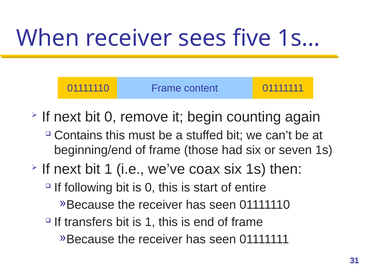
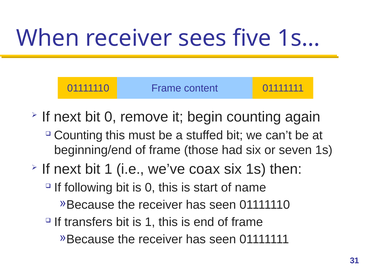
Contains: Contains -> Counting (78, 135)
entire: entire -> name (251, 188)
